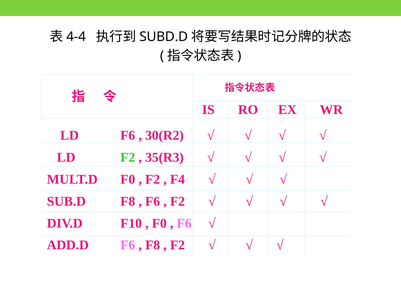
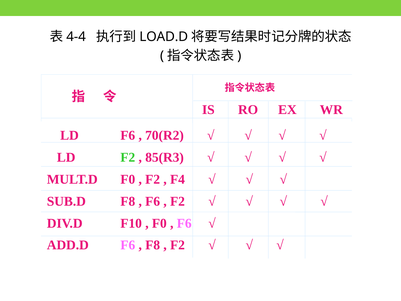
SUBD.D: SUBD.D -> LOAD.D (164, 37)
30(R2: 30(R2 -> 70(R2 (165, 135)
35(R3: 35(R3 -> 85(R3 (165, 157)
